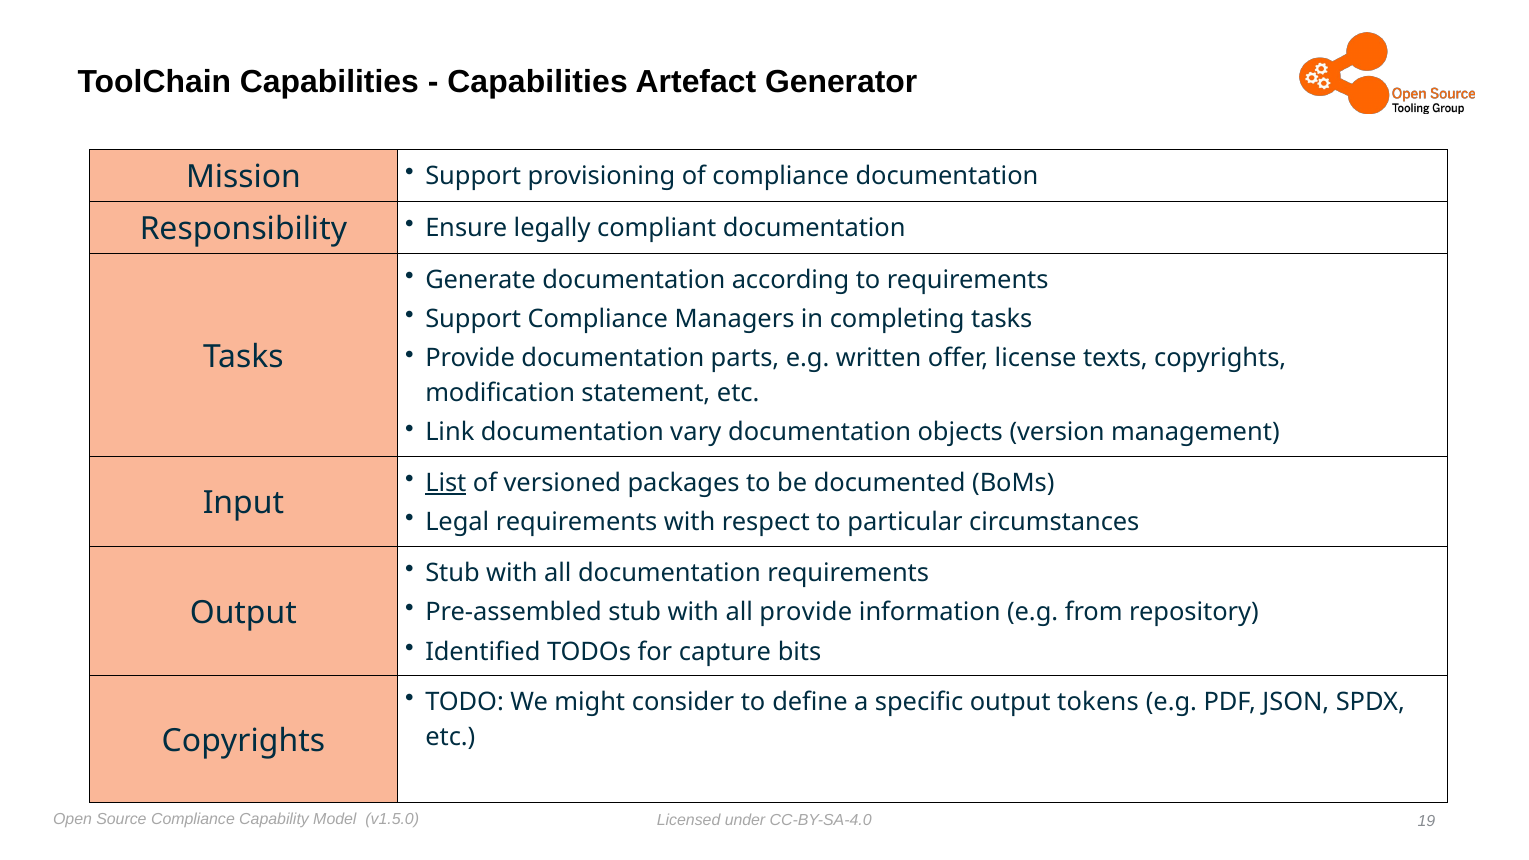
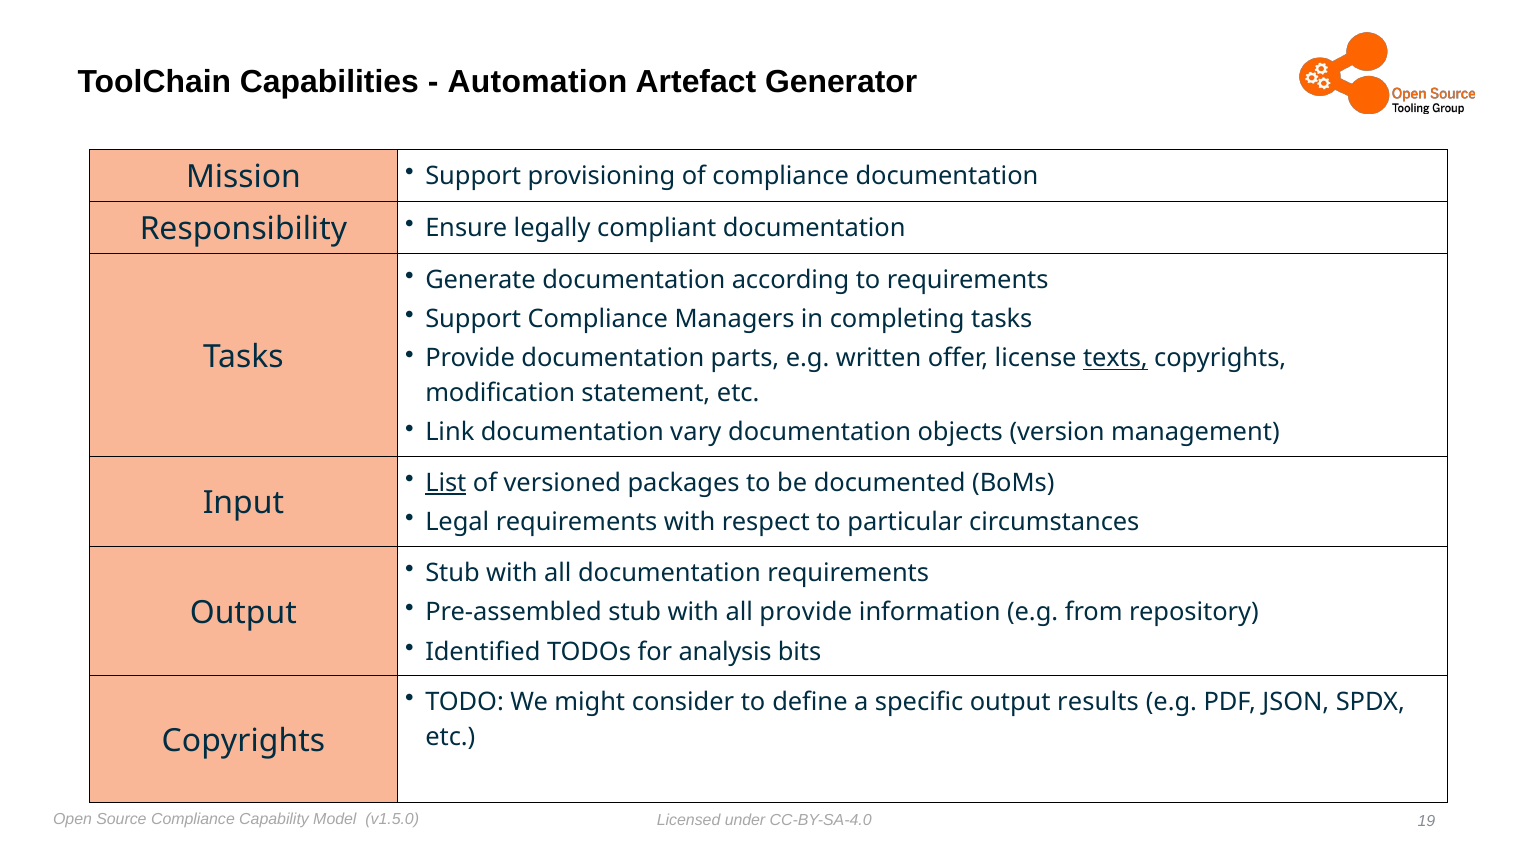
Capabilities: Capabilities -> Automation (537, 82)
texts underline: none -> present (1115, 359)
capture: capture -> analysis (725, 652)
tokens: tokens -> results (1098, 702)
